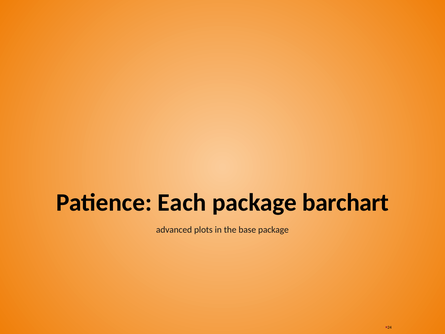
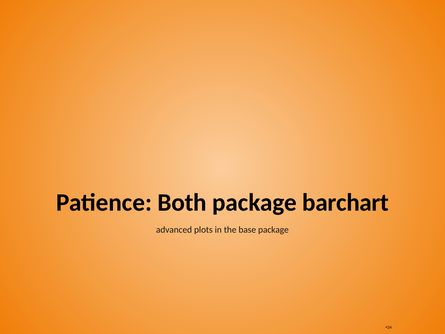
Each: Each -> Both (182, 203)
